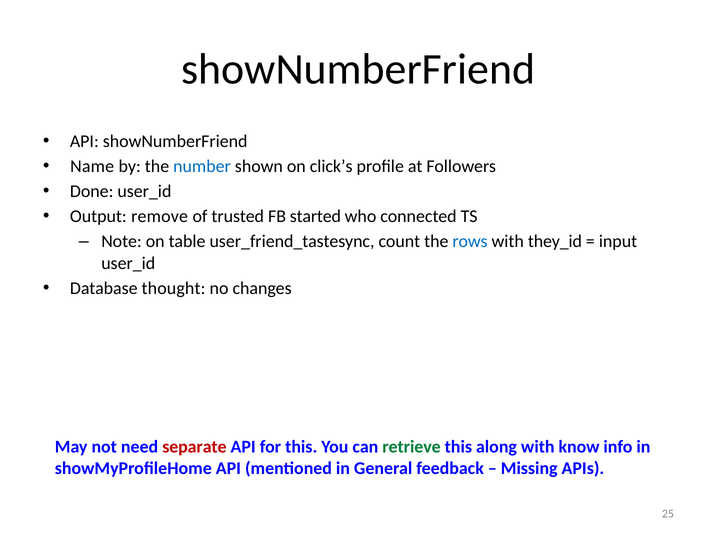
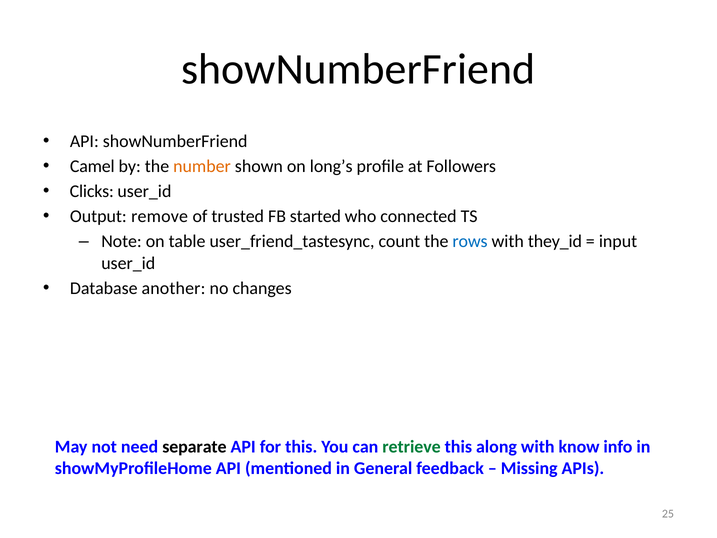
Name: Name -> Camel (92, 166)
number colour: blue -> orange (202, 166)
click’s: click’s -> long’s (331, 166)
Done: Done -> Clicks (92, 191)
thought: thought -> another (173, 288)
separate colour: red -> black (194, 447)
